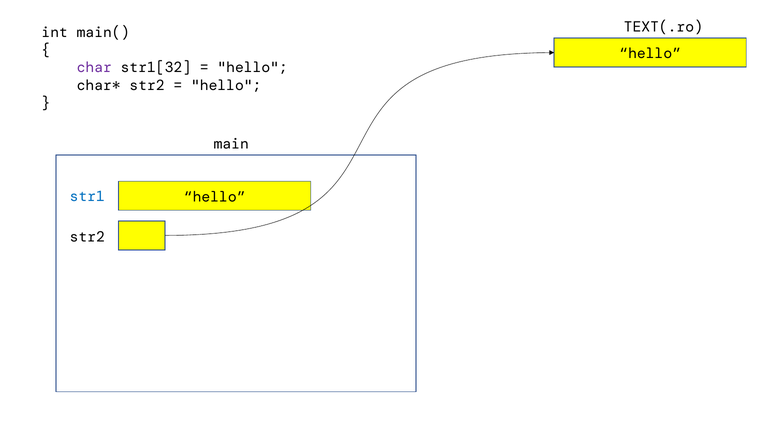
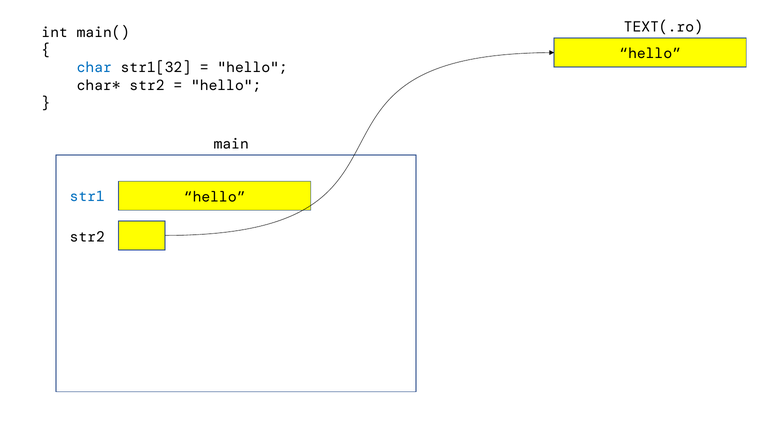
char colour: purple -> blue (94, 68)
